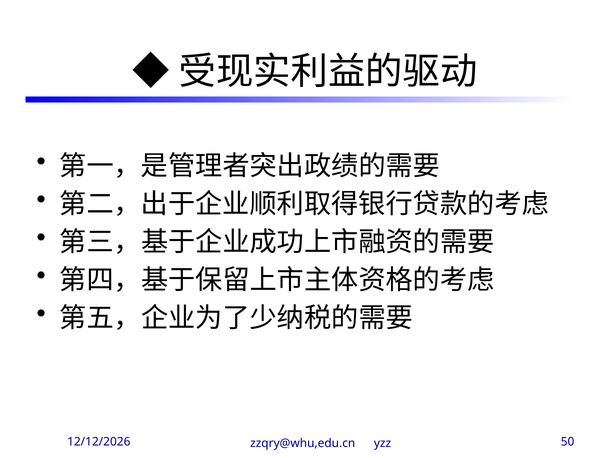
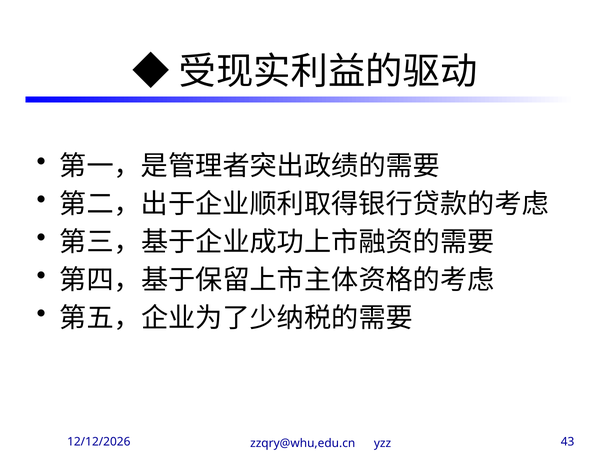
50: 50 -> 43 (568, 442)
